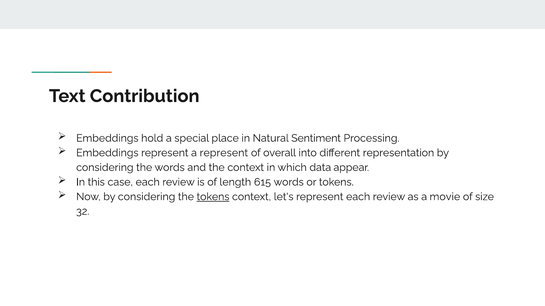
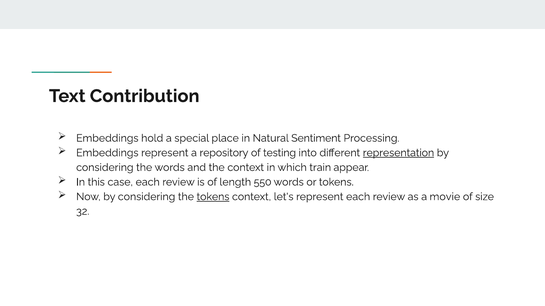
a represent: represent -> repository (224, 153)
overall: overall -> testing (280, 153)
representation underline: none -> present (399, 153)
data: data -> train (320, 168)
615: 615 -> 550 (263, 182)
